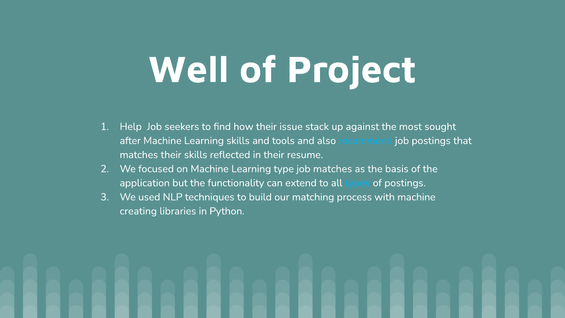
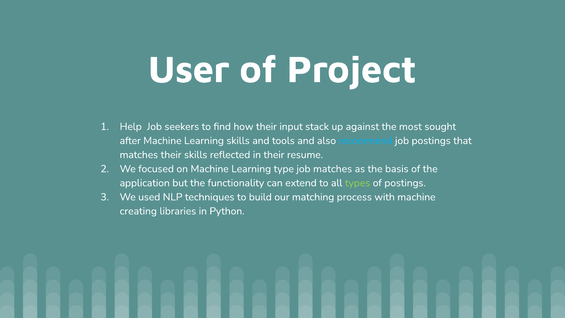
Well: Well -> User (189, 70)
issue: issue -> input (291, 126)
types colour: light blue -> light green (358, 183)
